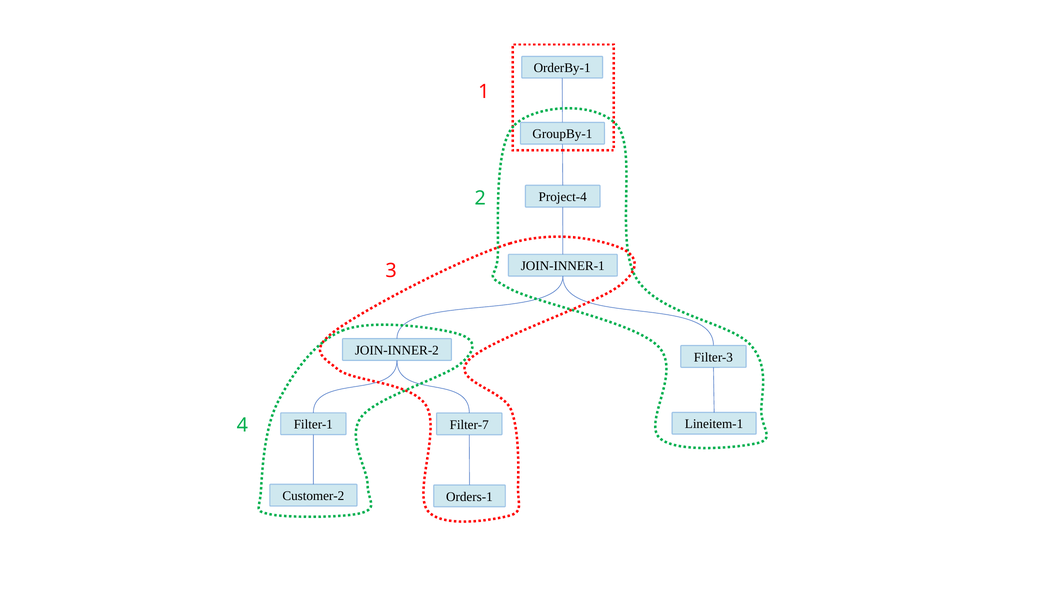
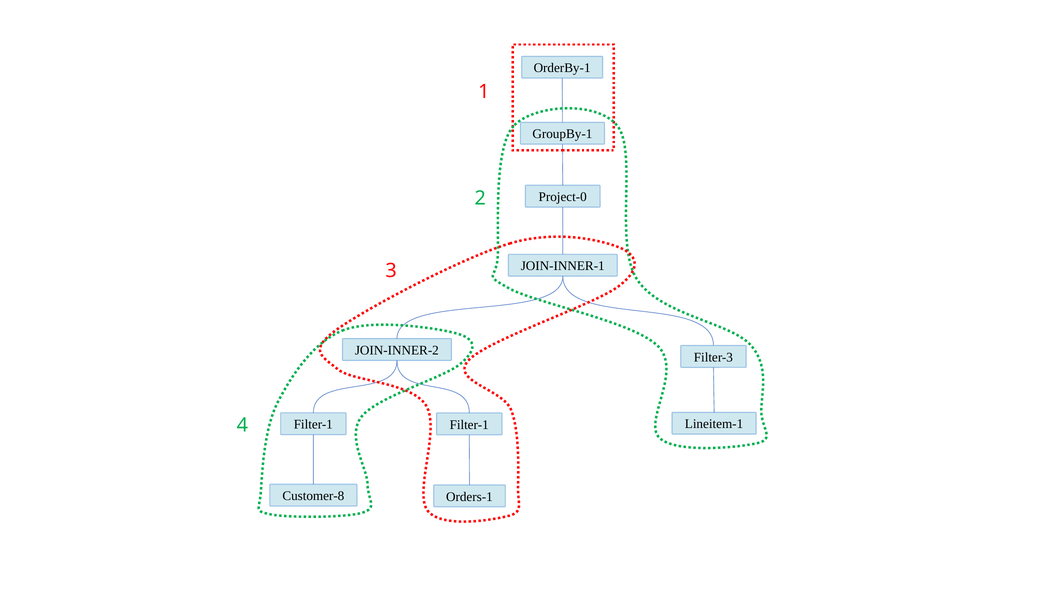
Project-4: Project-4 -> Project-0 (563, 197)
Filter-1 Filter-7: Filter-7 -> Filter-1 (469, 425)
Customer-2: Customer-2 -> Customer-8 (313, 496)
